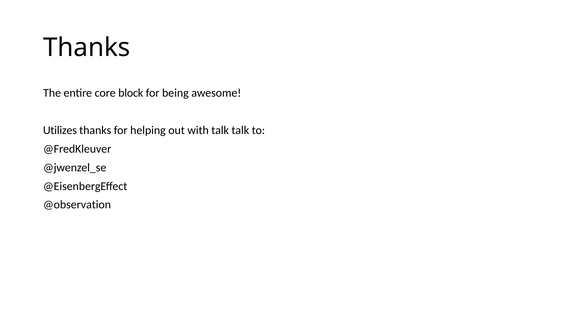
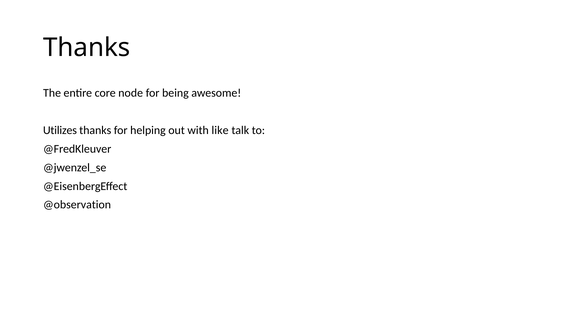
block: block -> node (131, 93)
with talk: talk -> like (220, 130)
